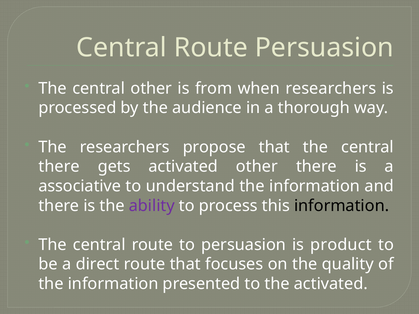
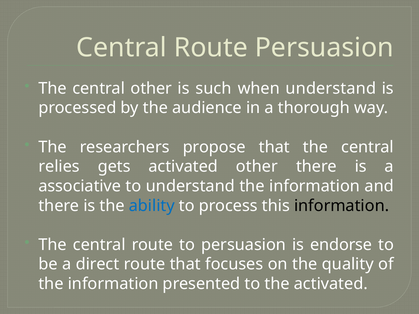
from: from -> such (214, 88)
when researchers: researchers -> understand (331, 88)
there: there -> relies (59, 167)
ability colour: purple -> blue (152, 206)
product: product -> endorse (341, 245)
